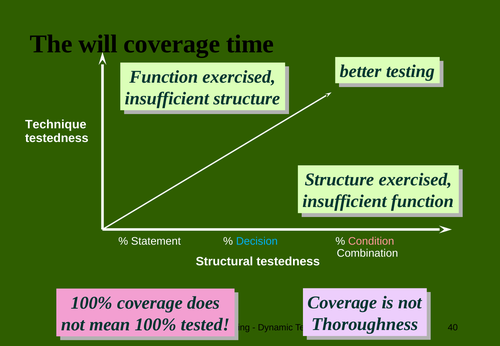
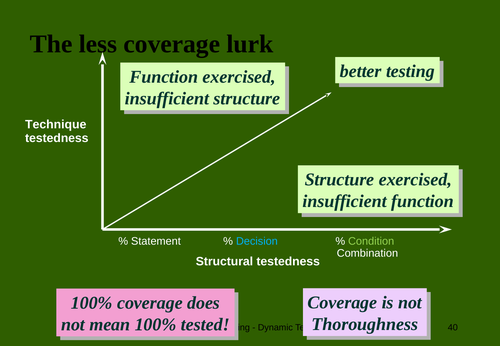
will: will -> less (98, 44)
time: time -> lurk (250, 44)
Condition colour: pink -> light green (371, 241)
